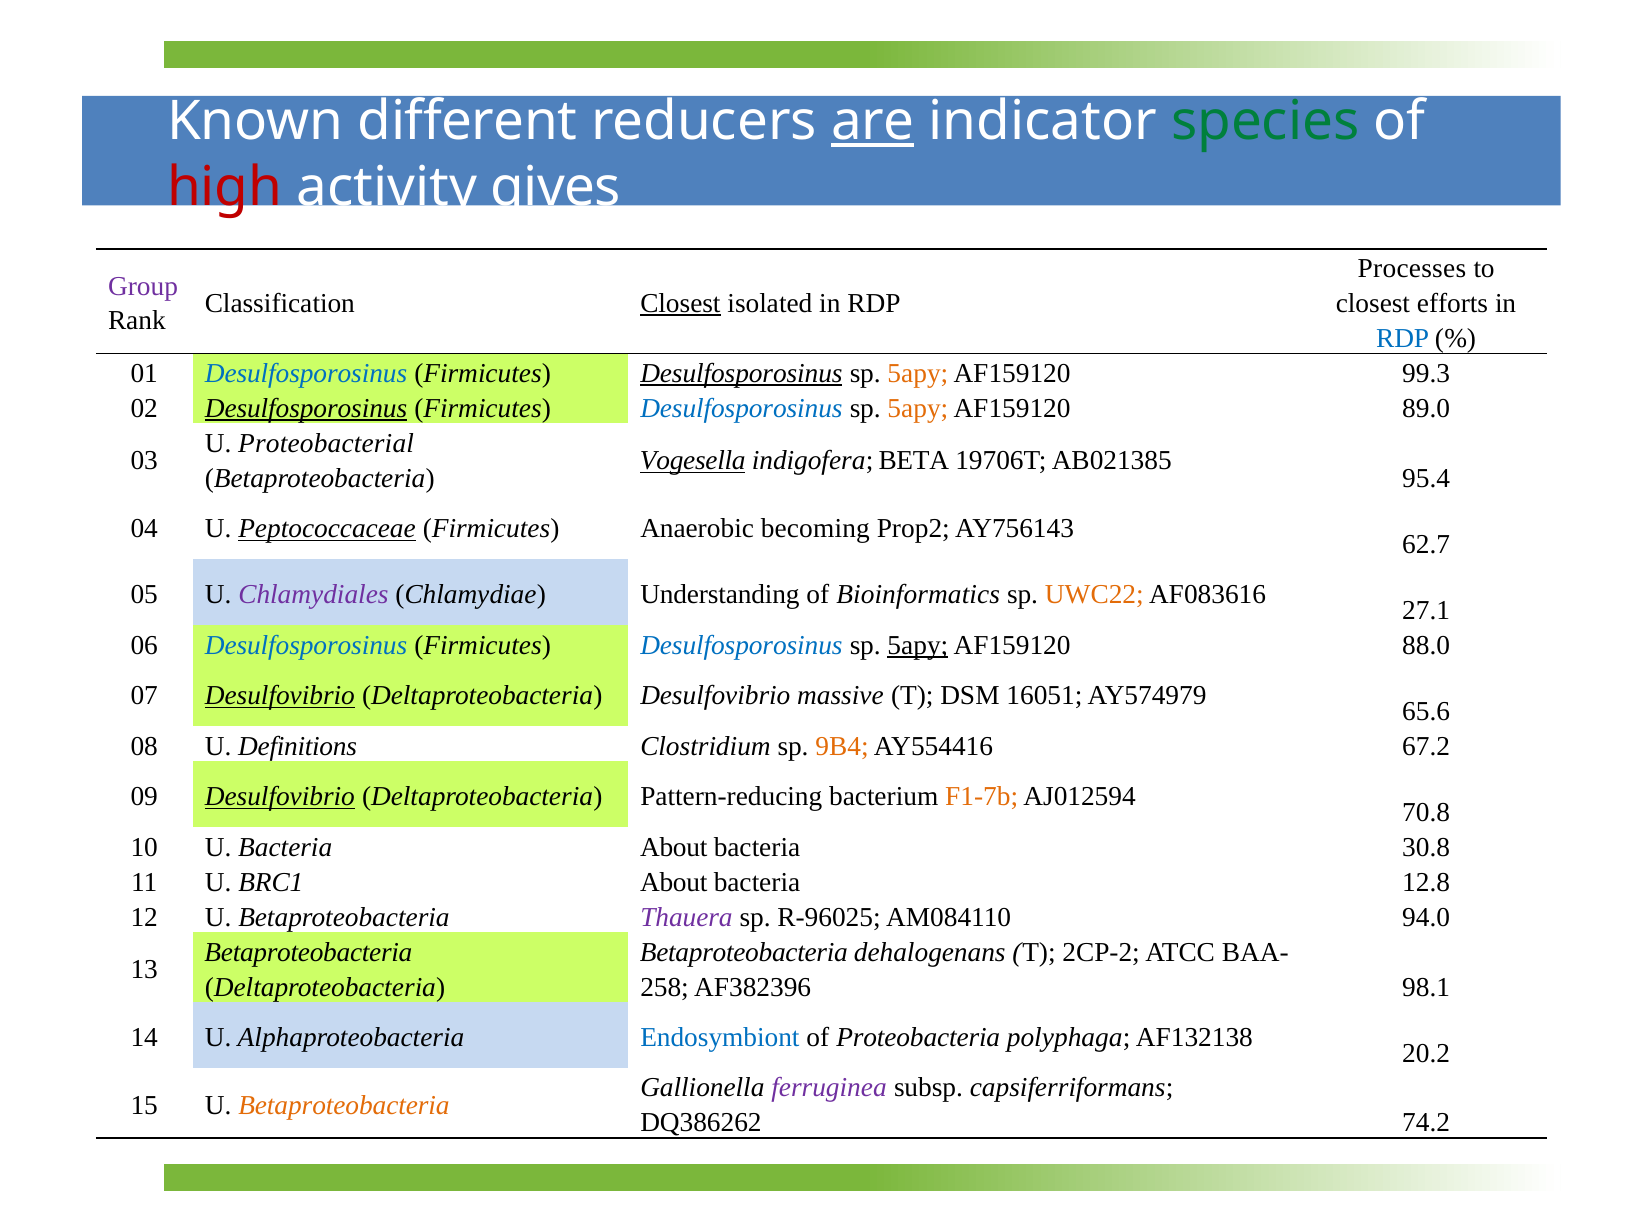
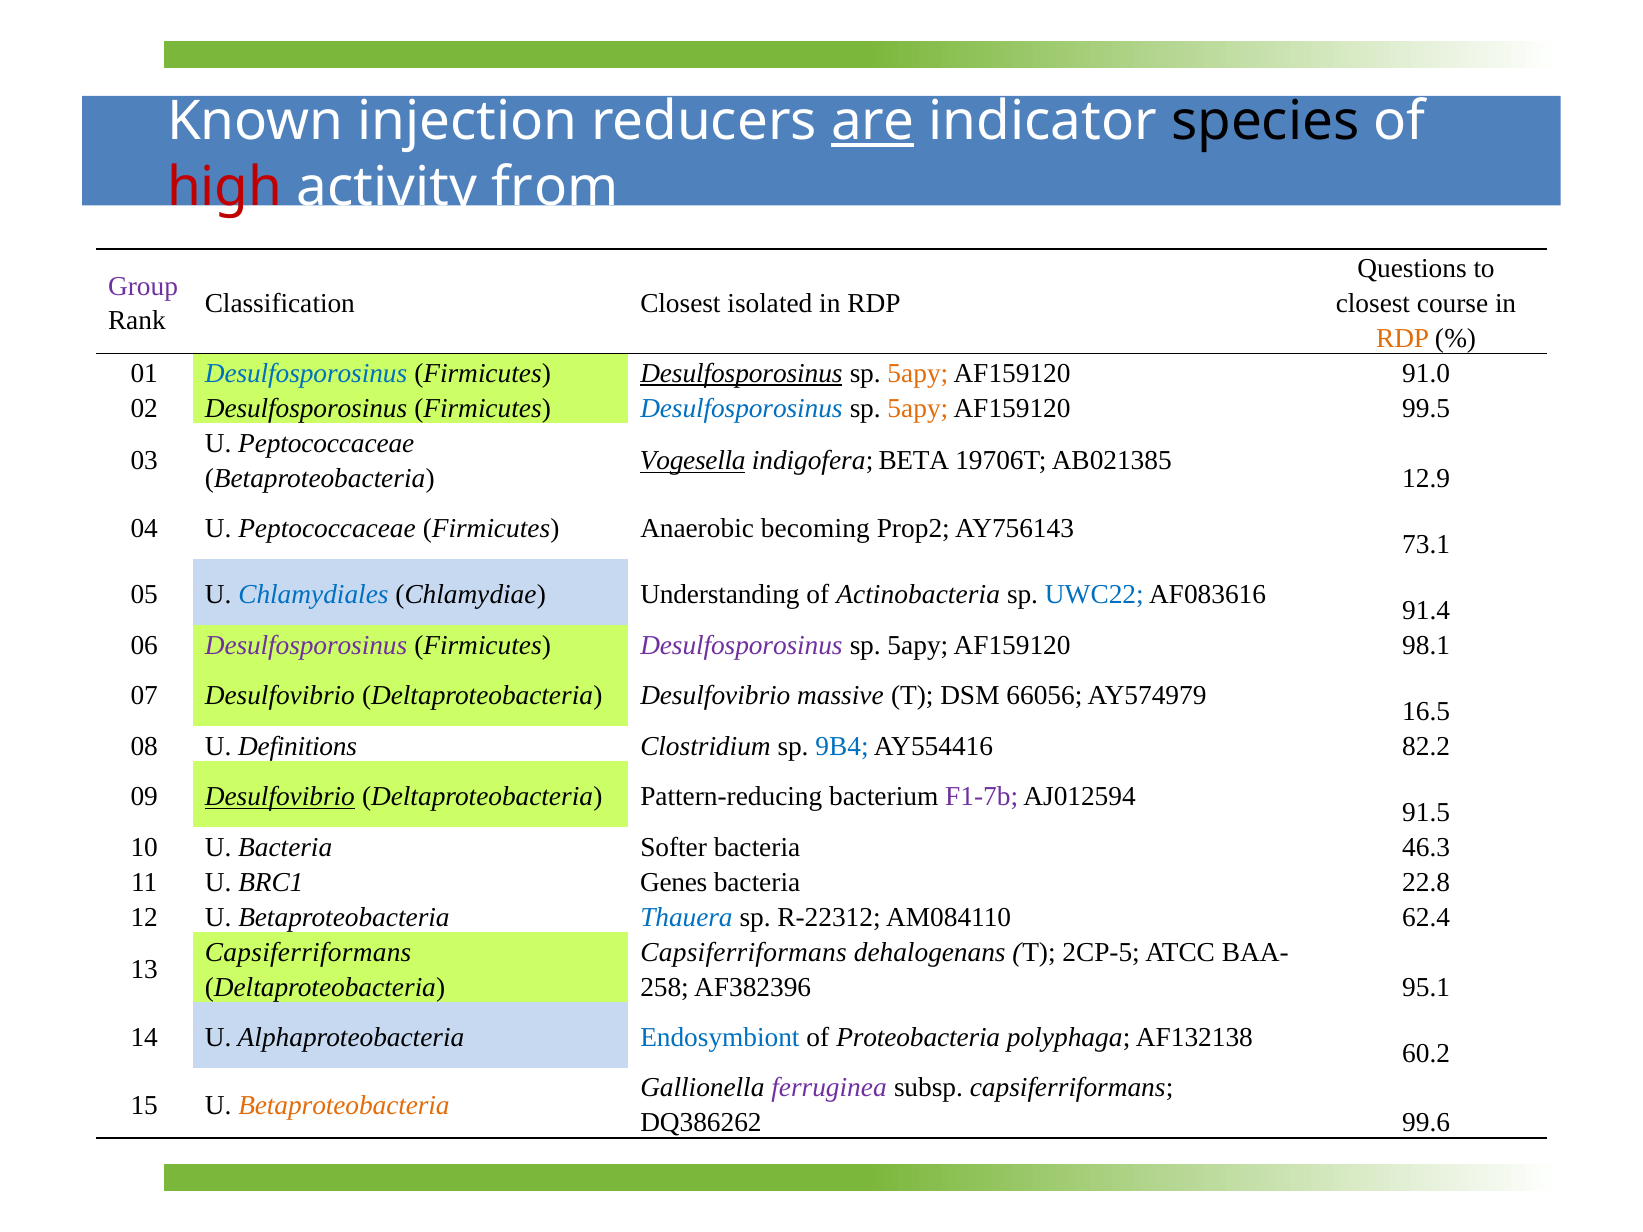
different: different -> injection (467, 122)
species colour: green -> black (1265, 122)
gives: gives -> from (555, 187)
Processes: Processes -> Questions (1412, 269)
Closest underline: present -> none (680, 304)
efforts: efforts -> course (1453, 304)
RDP colour: blue -> orange (1403, 338)
99.3: 99.3 -> 91.0 (1426, 374)
Desulfosporosinus underline: present -> none (306, 408)
89.0: 89.0 -> 99.5 (1426, 409)
Proteobacterial: Proteobacterial -> Peptococcaceae (326, 443)
95.4: 95.4 -> 12.9 (1426, 478)
Peptococcaceae underline: present -> none (327, 529)
62.7: 62.7 -> 73.1 (1426, 544)
Chlamydiales colour: purple -> blue (313, 595)
Bioinformatics: Bioinformatics -> Actinobacteria (918, 595)
UWC22 colour: orange -> blue (1094, 595)
27.1: 27.1 -> 91.4 (1426, 610)
Desulfosporosinus colour: blue -> purple (306, 645)
Desulfosporosinus colour: blue -> purple (741, 645)
5apy underline: present -> none (918, 645)
88.0: 88.0 -> 98.1 (1426, 645)
Desulfovibrio underline: present -> none (280, 696)
16051: 16051 -> 66056 (1044, 696)
65.6: 65.6 -> 16.5 (1426, 711)
9B4 colour: orange -> blue (842, 746)
67.2: 67.2 -> 82.2 (1426, 746)
F1-7b colour: orange -> purple (982, 797)
70.8: 70.8 -> 91.5 (1426, 812)
Bacteria About: About -> Softer (674, 847)
30.8: 30.8 -> 46.3 (1426, 847)
BRC1 About: About -> Genes (674, 882)
12.8: 12.8 -> 22.8 (1426, 882)
Thauera colour: purple -> blue (686, 917)
R-96025: R-96025 -> R-22312 (829, 917)
94.0: 94.0 -> 62.4 (1426, 917)
Betaproteobacteria: Betaproteobacteria -> Capsiferriformans (308, 952)
Betaproteobacteria: Betaproteobacteria -> Capsiferriformans (744, 952)
2CP-2: 2CP-2 -> 2CP-5 (1101, 952)
98.1: 98.1 -> 95.1 (1426, 987)
20.2: 20.2 -> 60.2 (1426, 1053)
74.2: 74.2 -> 99.6 (1426, 1123)
